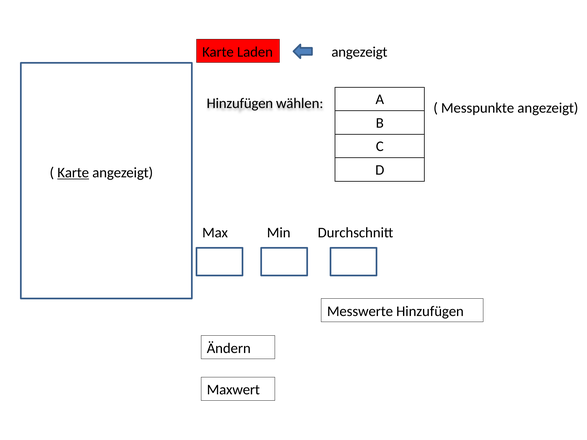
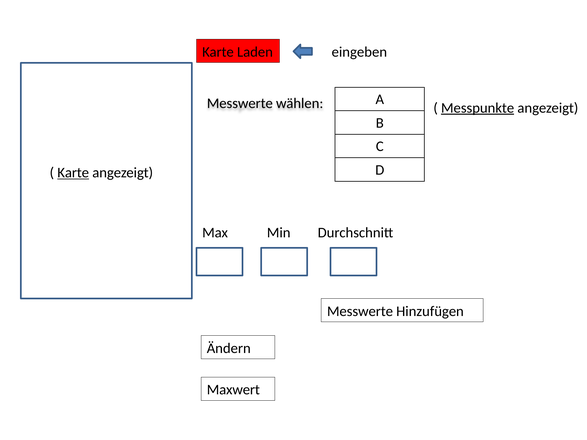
angezeigt: angezeigt -> eingeben (359, 52)
Hinzufügen: Hinzufügen -> Messwerte (240, 103)
Messpunkte underline: none -> present (478, 108)
